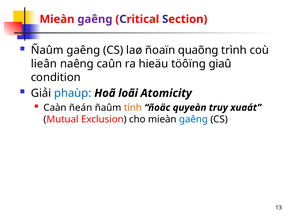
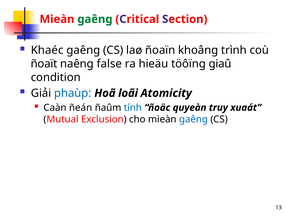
gaêng colour: purple -> green (95, 19)
Ñaûm: Ñaûm -> Khaéc (47, 50)
quaõng: quaõng -> khoâng (198, 50)
lieân: lieân -> ñoaït (44, 64)
caûn: caûn -> false (109, 64)
tính colour: orange -> blue (133, 108)
